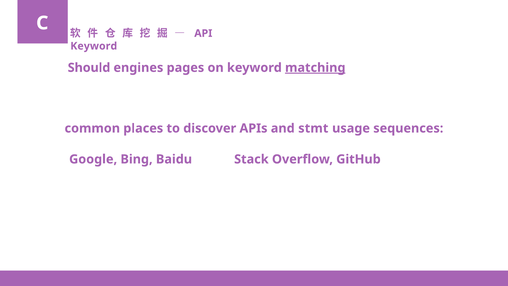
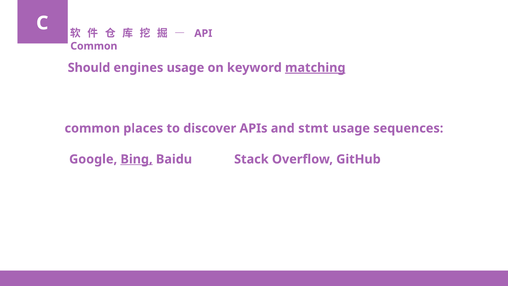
Keyword: Keyword -> Common (94, 46)
engines pages: pages -> usage (185, 68)
Bing underline: none -> present (137, 159)
